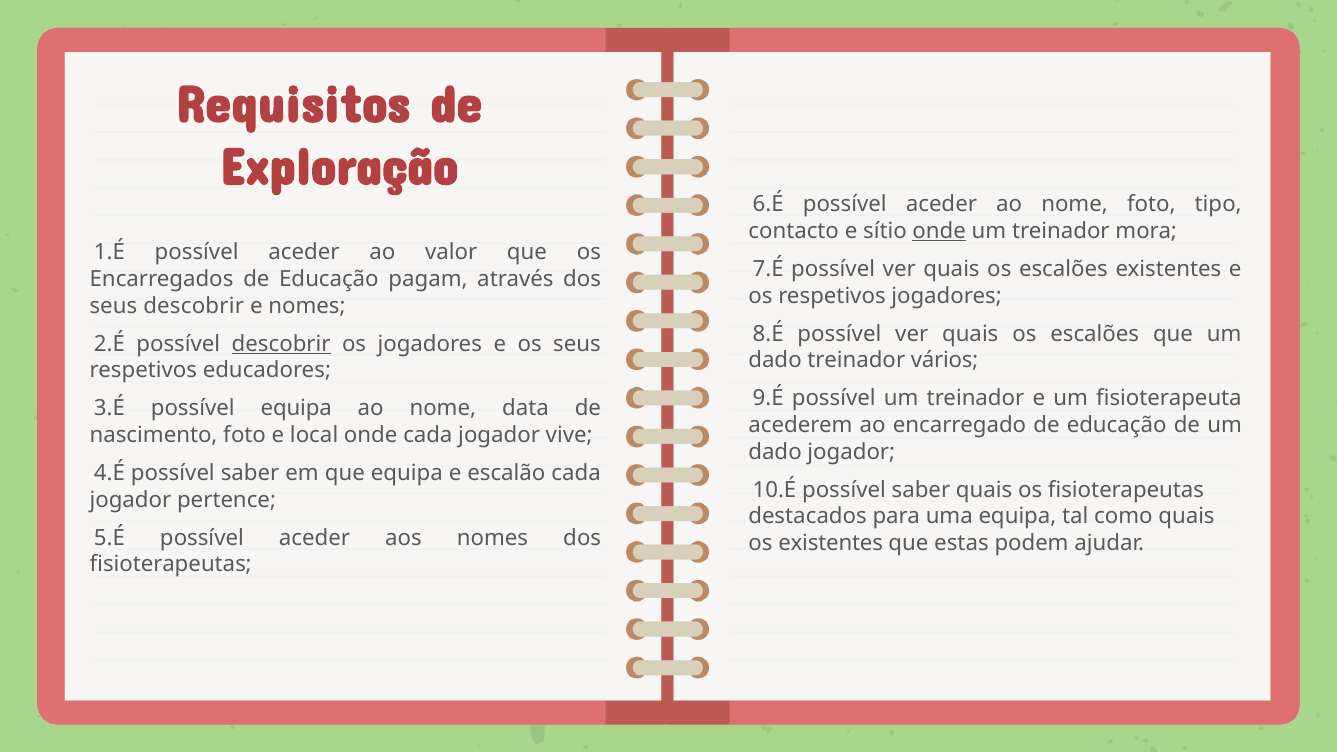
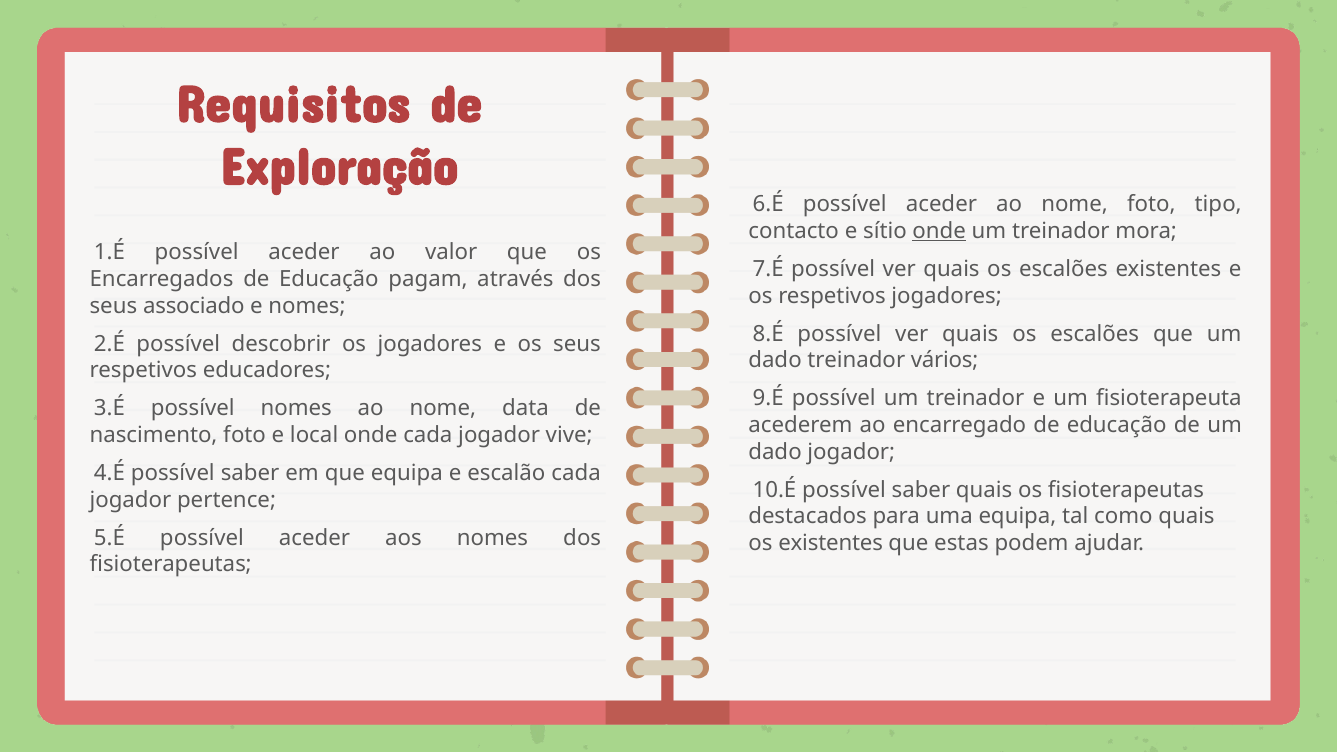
seus descobrir: descobrir -> associado (194, 306)
descobrir underline: present -> none (281, 344)
possível equipa: equipa -> nomes (296, 409)
